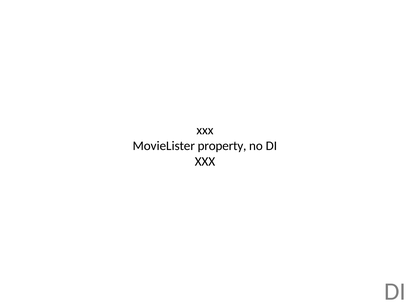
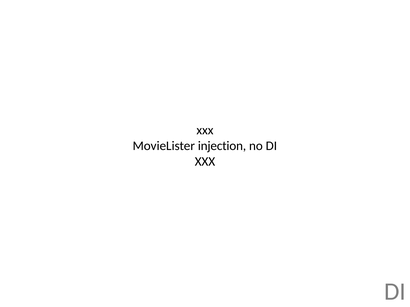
property: property -> injection (222, 146)
